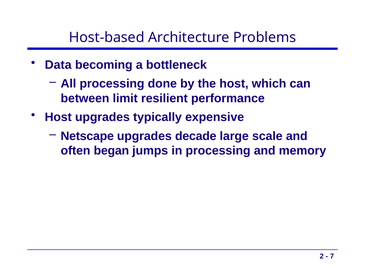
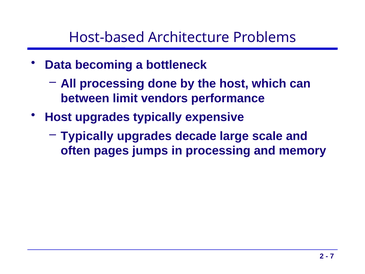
resilient: resilient -> vendors (164, 98)
Netscape: Netscape -> Typically (87, 136)
began: began -> pages (111, 150)
